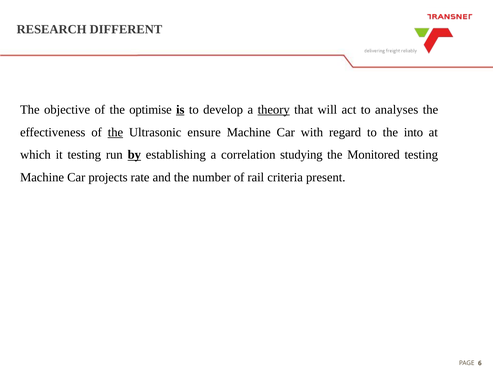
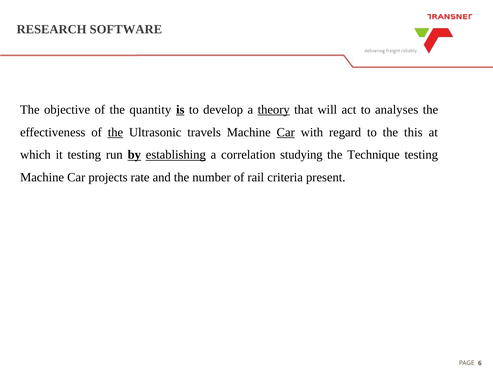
DIFFERENT: DIFFERENT -> SOFTWARE (126, 29)
optimise: optimise -> quantity (150, 109)
ensure: ensure -> travels (204, 132)
Car underline: none -> present (286, 132)
into: into -> this (413, 132)
establishing underline: none -> present (176, 155)
Monitored: Monitored -> Technique (374, 155)
